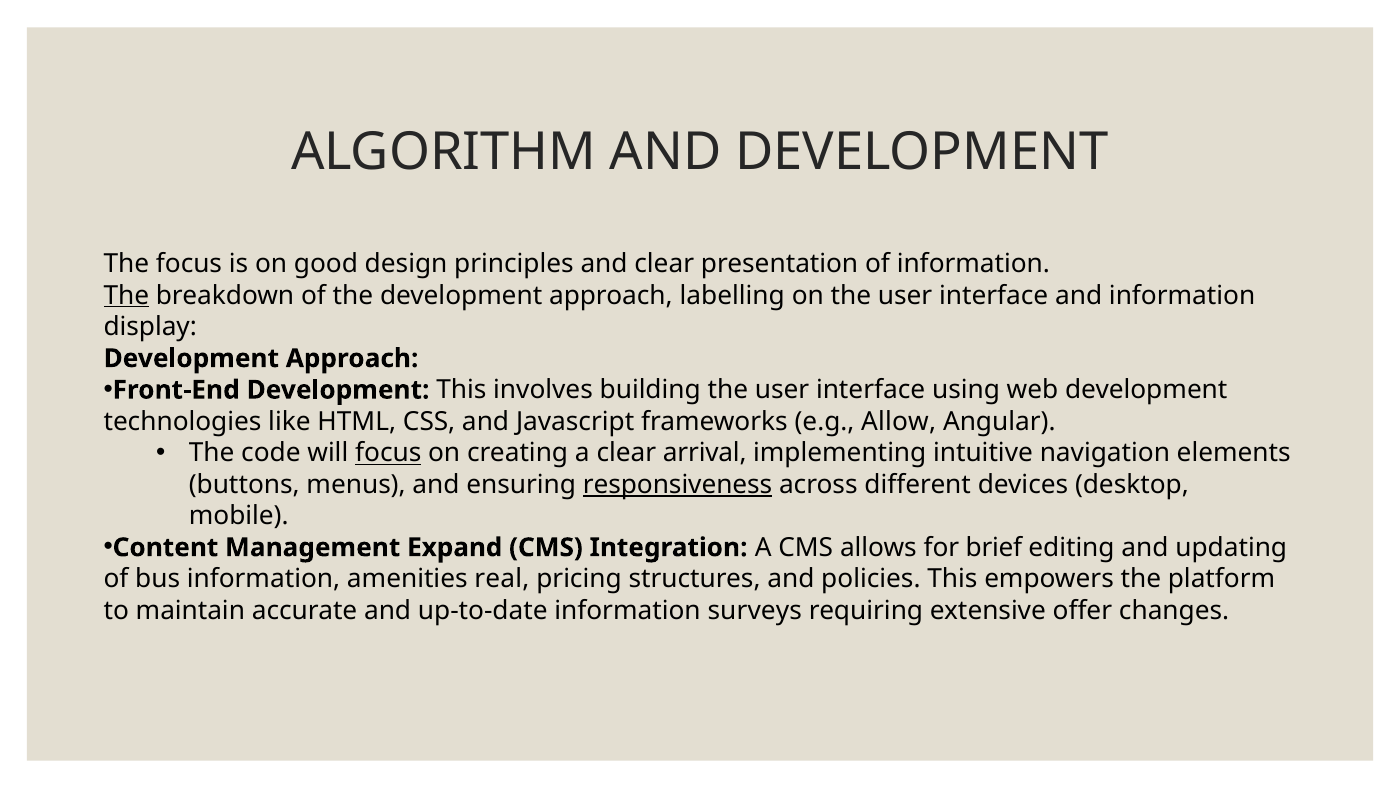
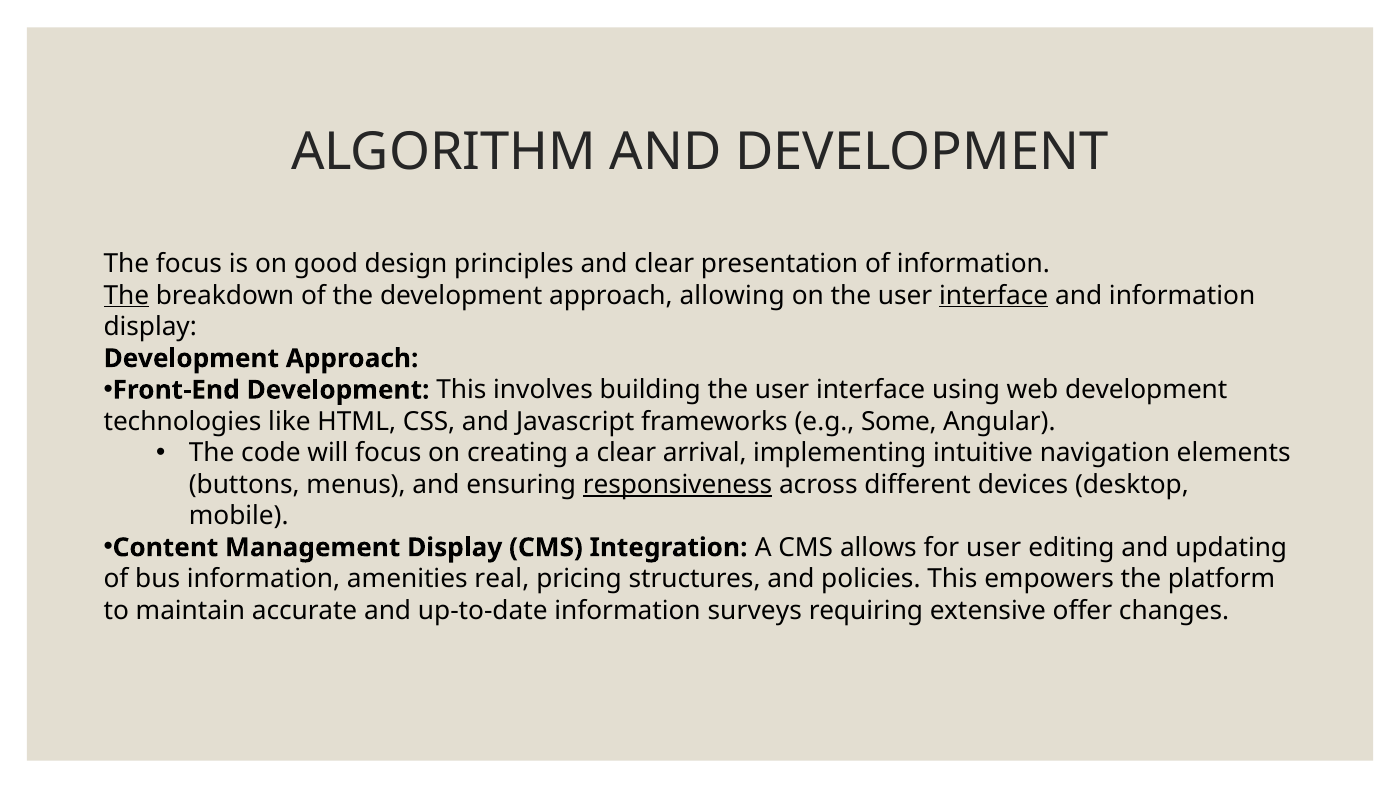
labelling: labelling -> allowing (732, 295)
interface underline: none -> present (994, 295)
Allow: Allow -> Some (899, 421)
focus underline: present -> none (388, 453)
Management Expand: Expand -> Display (455, 547)
for brief: brief -> user (994, 547)
